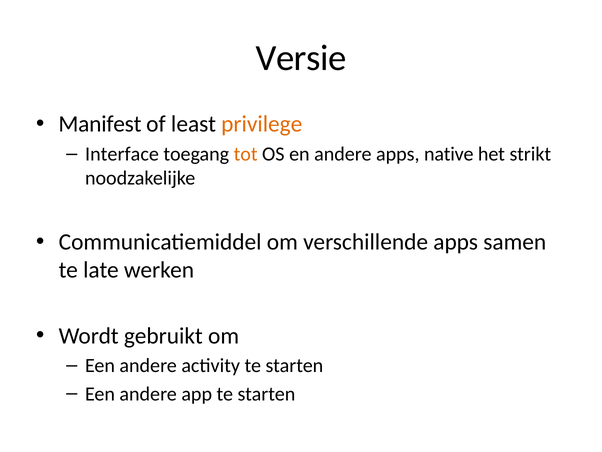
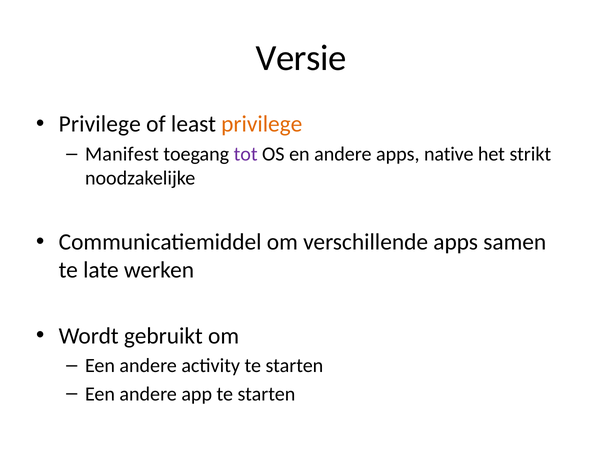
Manifest: Manifest -> Privilege (100, 124)
Interface: Interface -> Manifest (122, 154)
tot colour: orange -> purple (246, 154)
